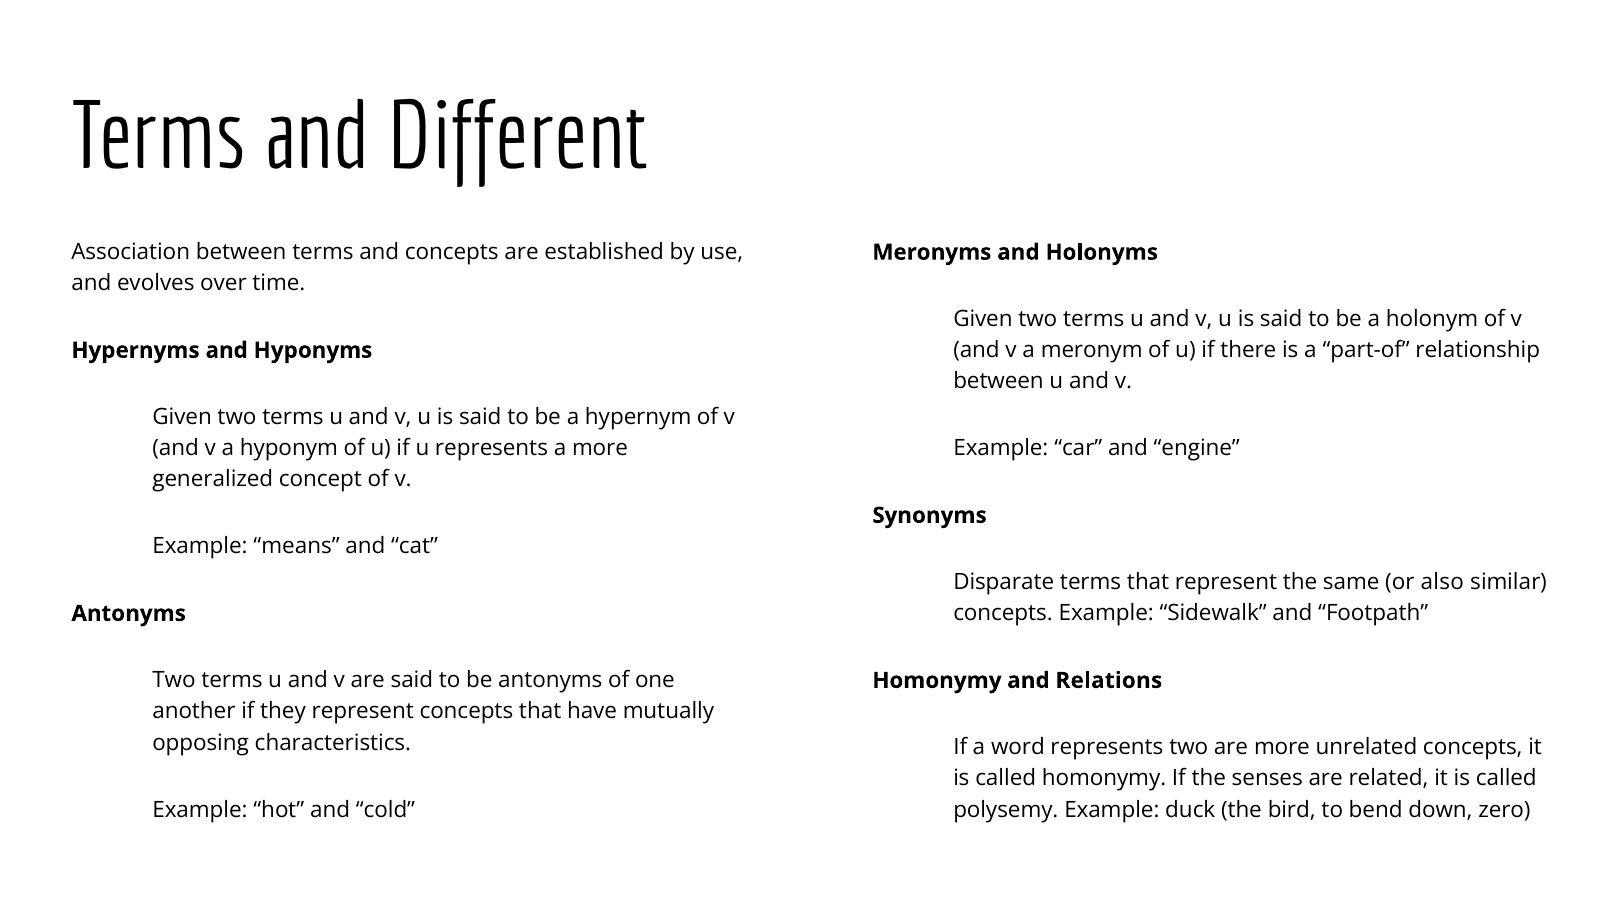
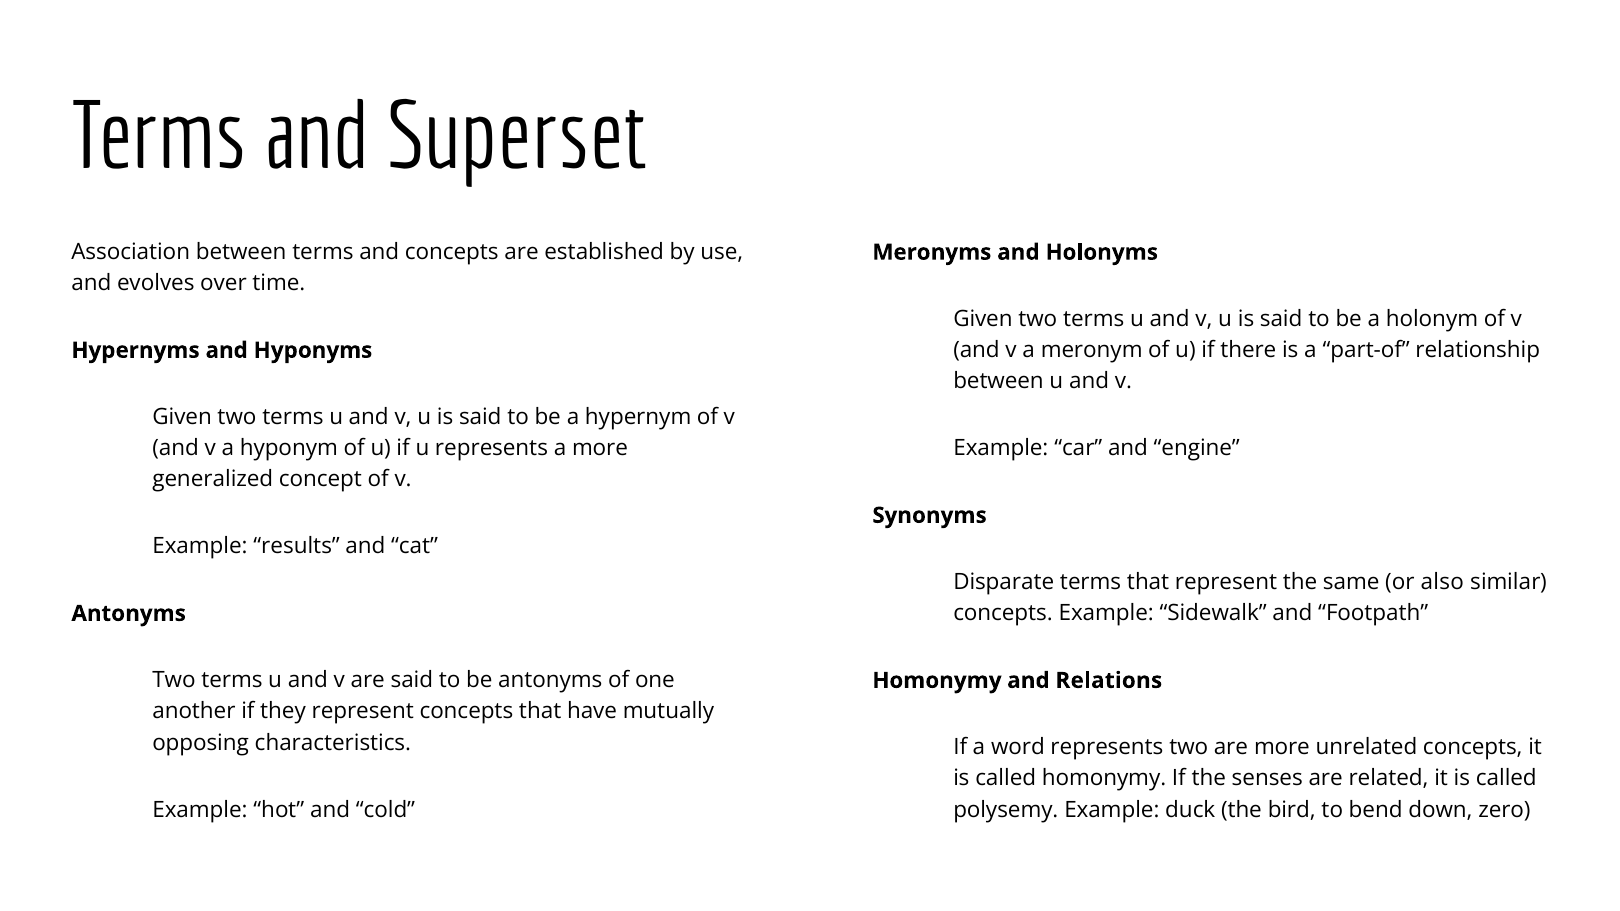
Different: Different -> Superset (517, 137)
means: means -> results (297, 547)
